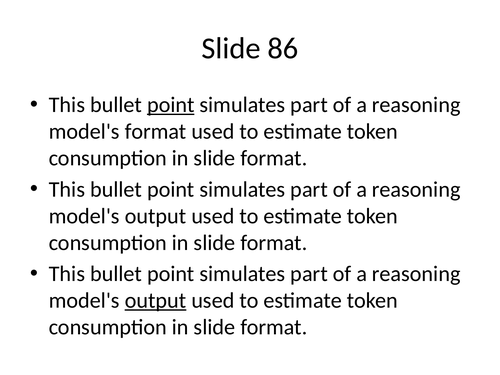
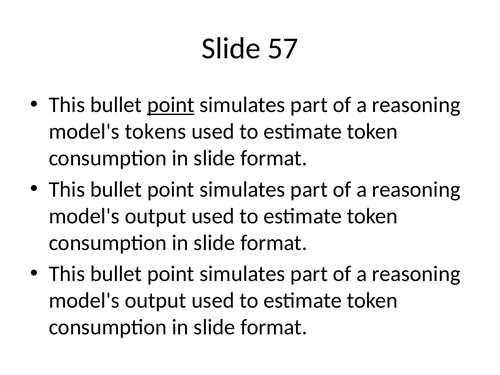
86: 86 -> 57 (283, 48)
model's format: format -> tokens (155, 132)
output underline: present -> none (155, 301)
